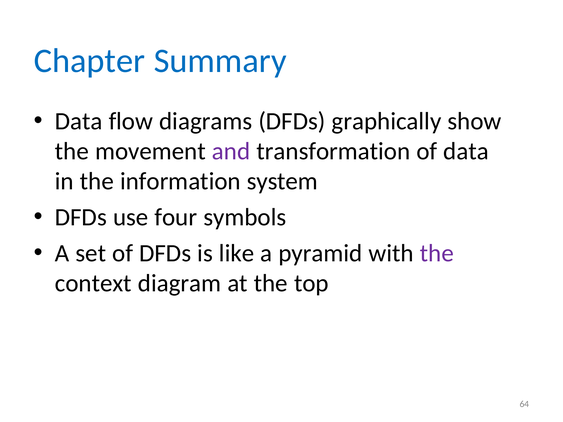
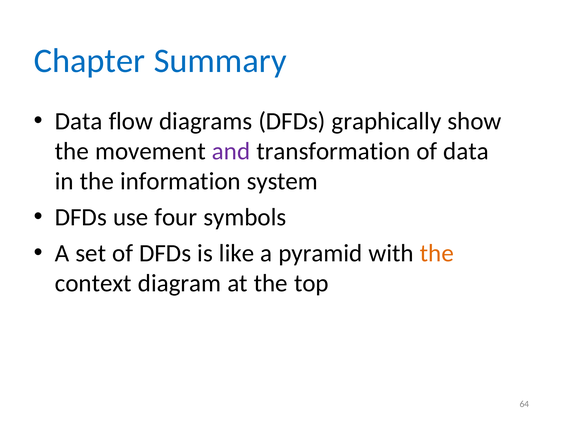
the colour: purple -> orange (437, 253)
